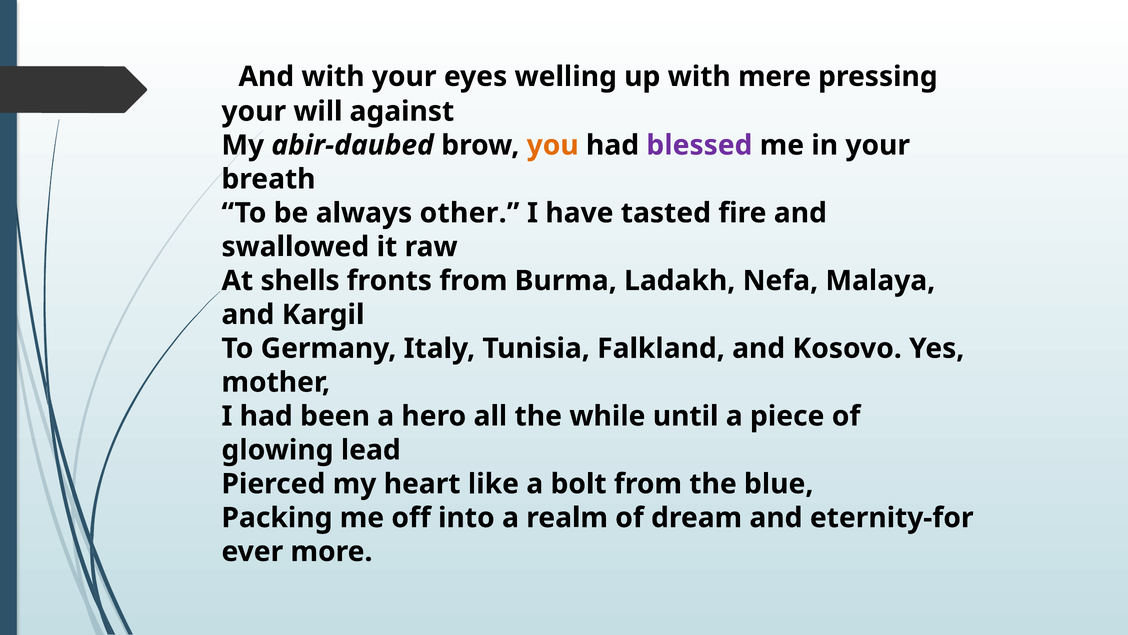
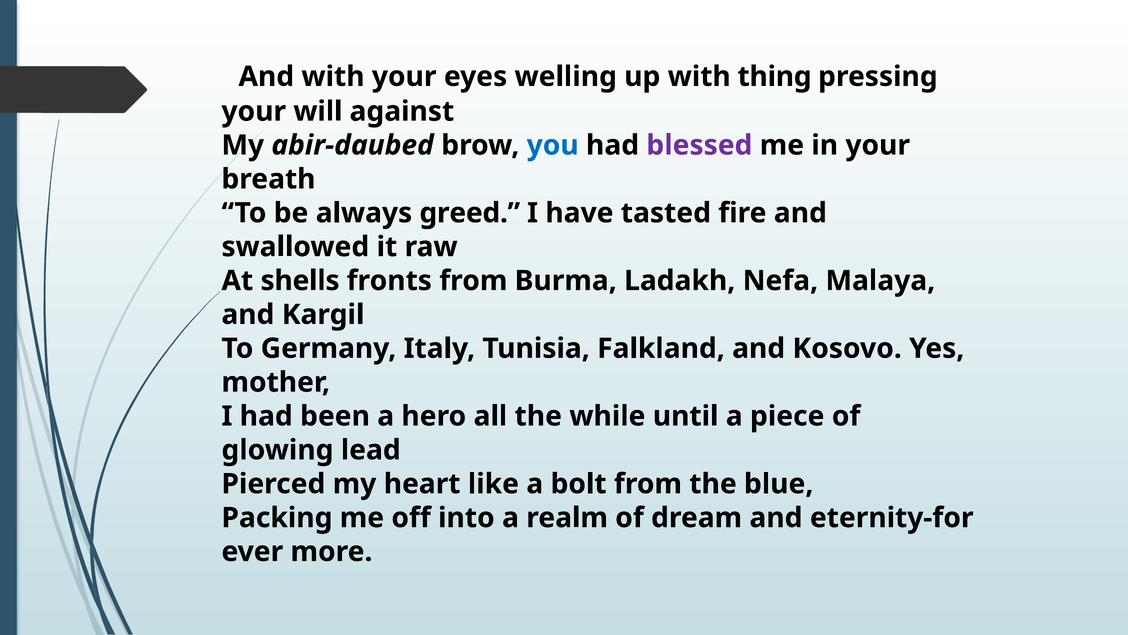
mere: mere -> thing (775, 77)
you colour: orange -> blue (553, 145)
other: other -> greed (470, 213)
